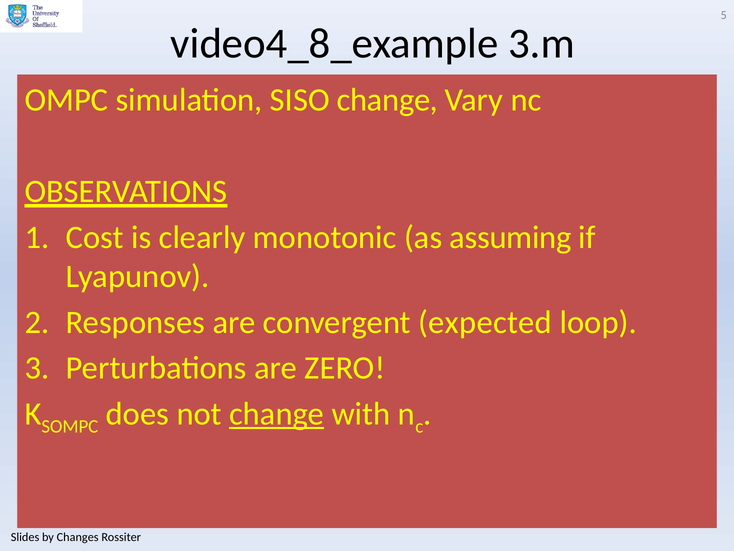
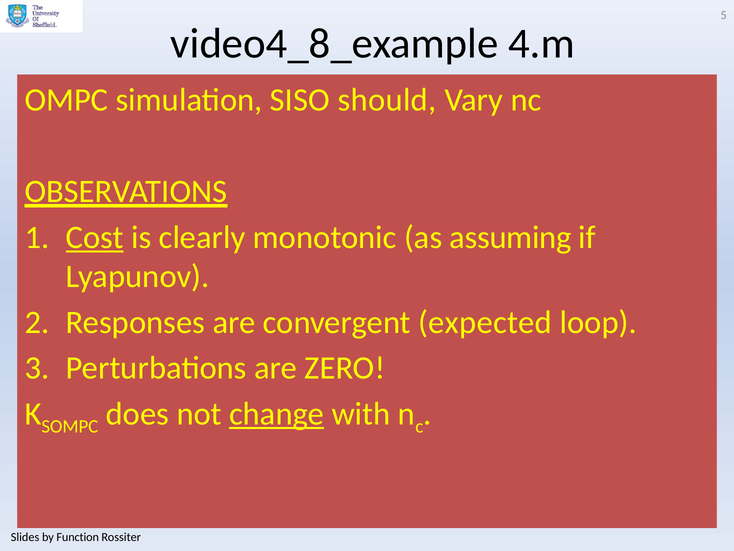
3.m: 3.m -> 4.m (542, 44)
SISO change: change -> should (387, 100)
Cost underline: none -> present (95, 237)
Changes: Changes -> Function (78, 537)
